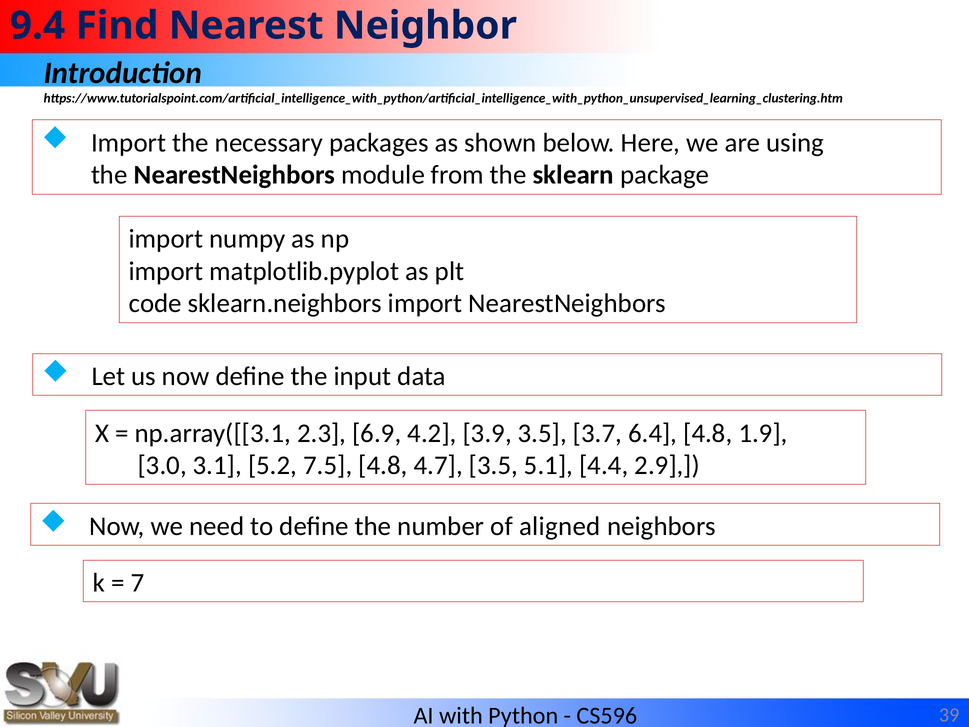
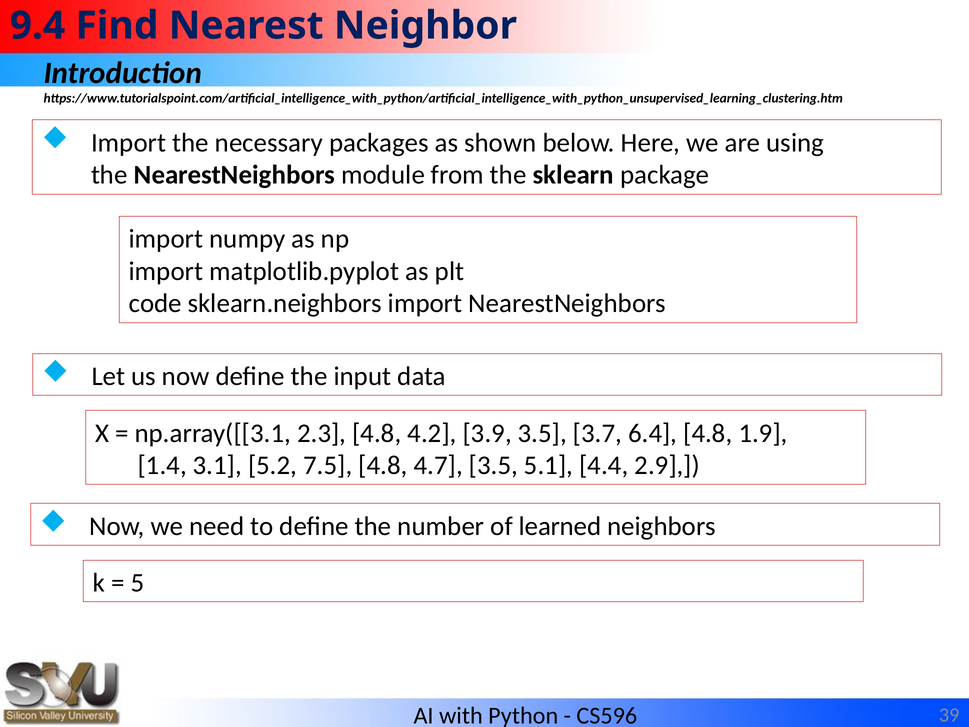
2.3 6.9: 6.9 -> 4.8 (377, 433)
3.0: 3.0 -> 1.4 (162, 465)
aligned: aligned -> learned (560, 526)
7: 7 -> 5 (137, 583)
